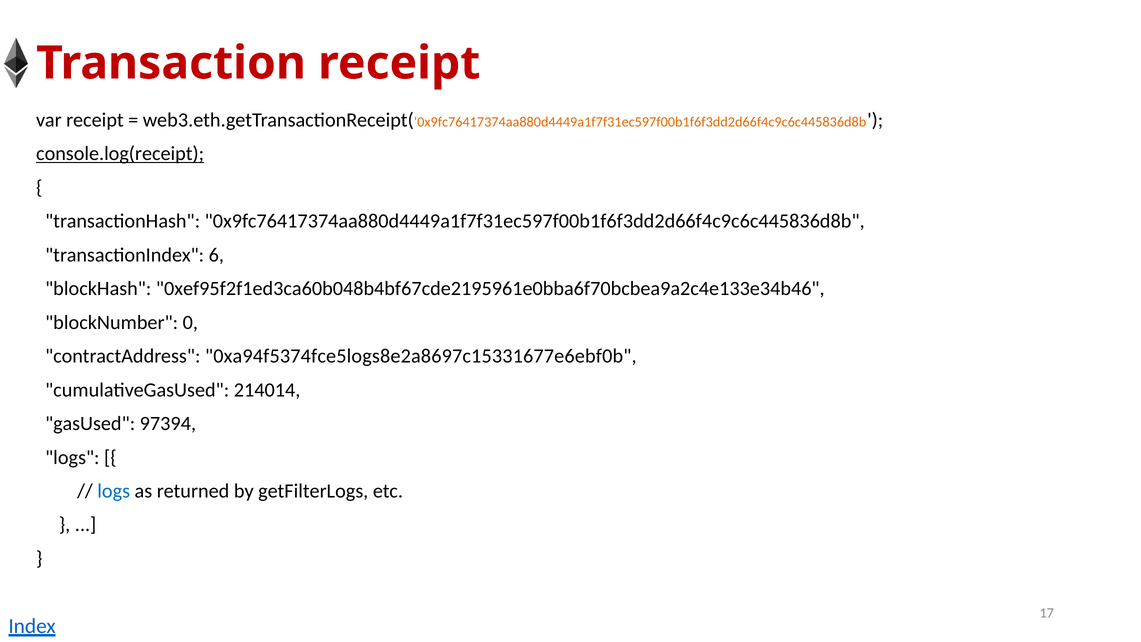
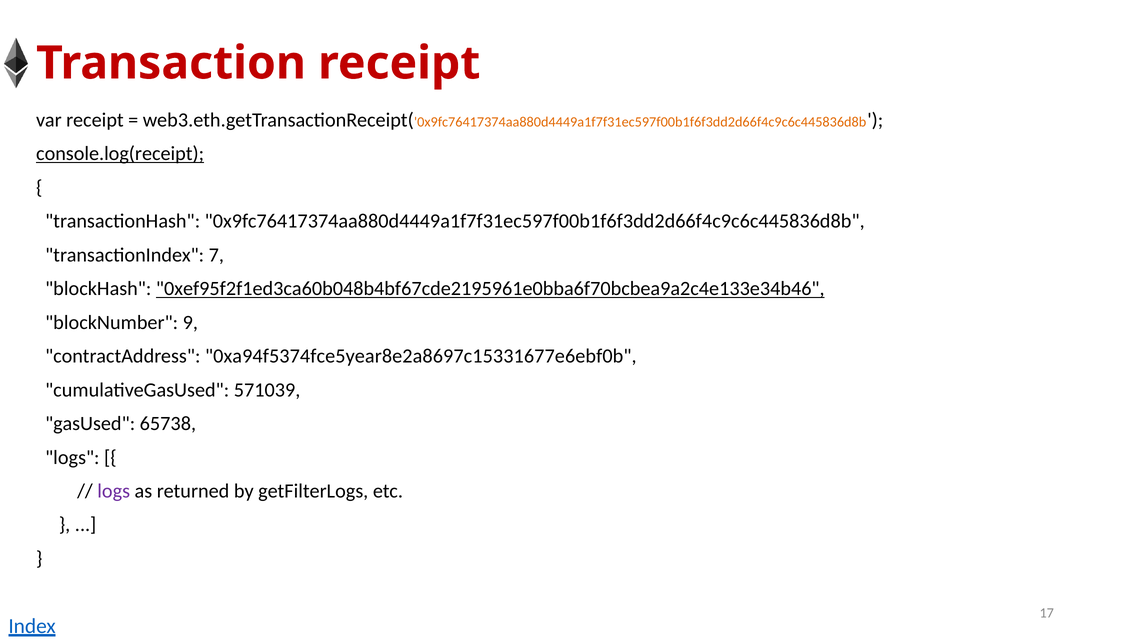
6: 6 -> 7 (216, 255)
0xef95f2f1ed3ca60b048b4bf67cde2195961e0bba6f70bcbea9a2c4e133e34b46 underline: none -> present (490, 289)
0: 0 -> 9 (190, 322)
0xa94f5374fce5logs8e2a8697c15331677e6ebf0b: 0xa94f5374fce5logs8e2a8697c15331677e6ebf0b -> 0xa94f5374fce5year8e2a8697c15331677e6ebf0b (421, 356)
214014: 214014 -> 571039 (267, 390)
97394: 97394 -> 65738 (168, 423)
logs colour: blue -> purple (114, 491)
